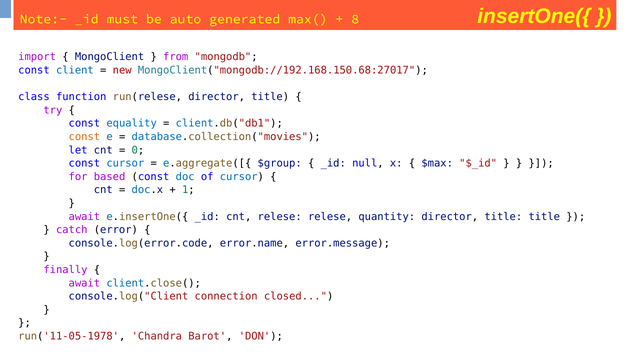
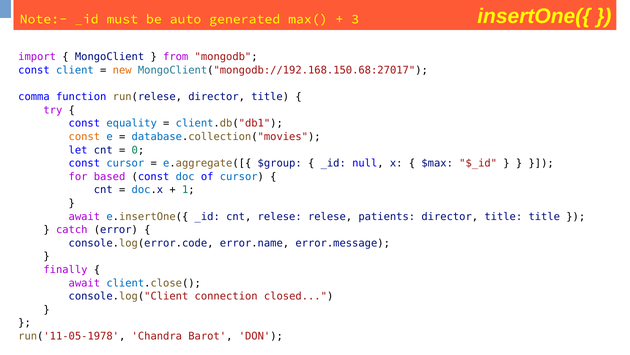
8: 8 -> 3 (355, 19)
new colour: red -> orange (122, 70)
class: class -> comma (34, 97)
quantity: quantity -> patients (387, 216)
